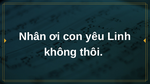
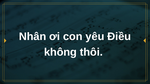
Linh: Linh -> Điều (119, 37)
